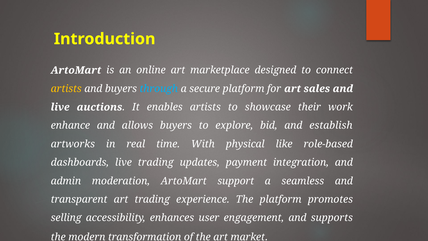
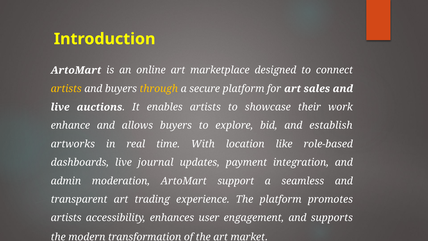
through colour: light blue -> yellow (159, 89)
physical: physical -> location (245, 144)
live trading: trading -> journal (156, 162)
selling: selling -> artists (66, 218)
